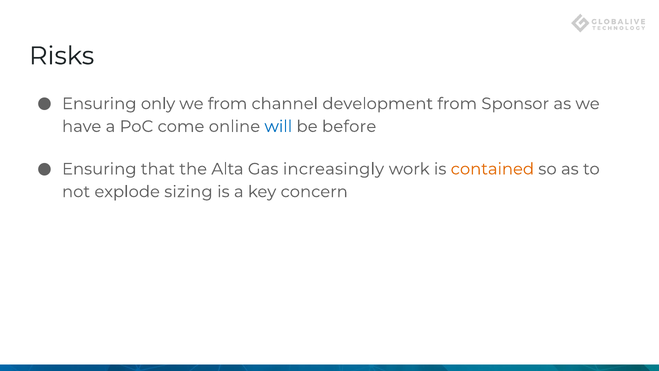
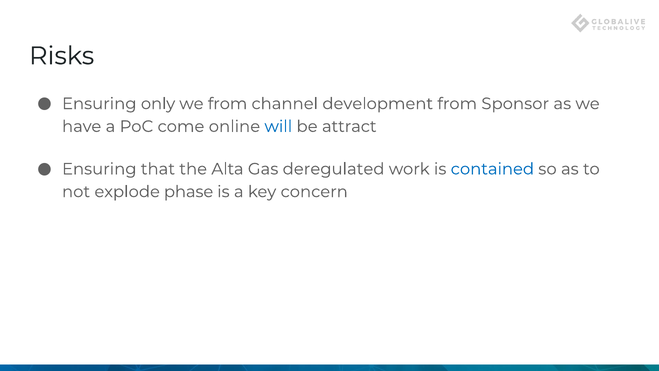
before: before -> attract (349, 126)
increasingly: increasingly -> deregulated (334, 169)
contained colour: orange -> blue (492, 169)
sizing: sizing -> phase (189, 192)
